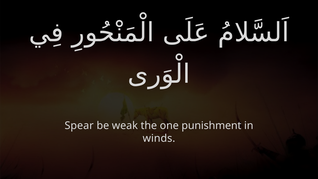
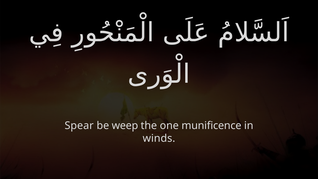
weak: weak -> weep (125, 126)
punishment: punishment -> munificence (211, 126)
